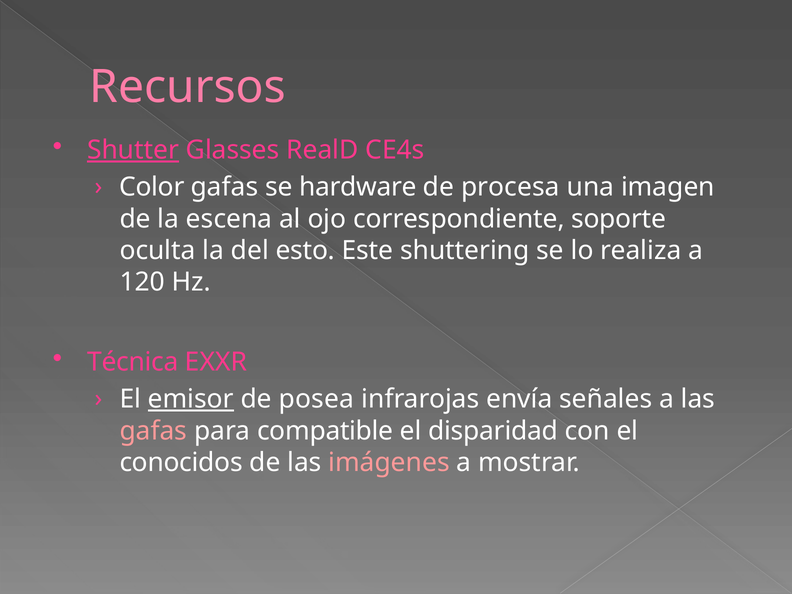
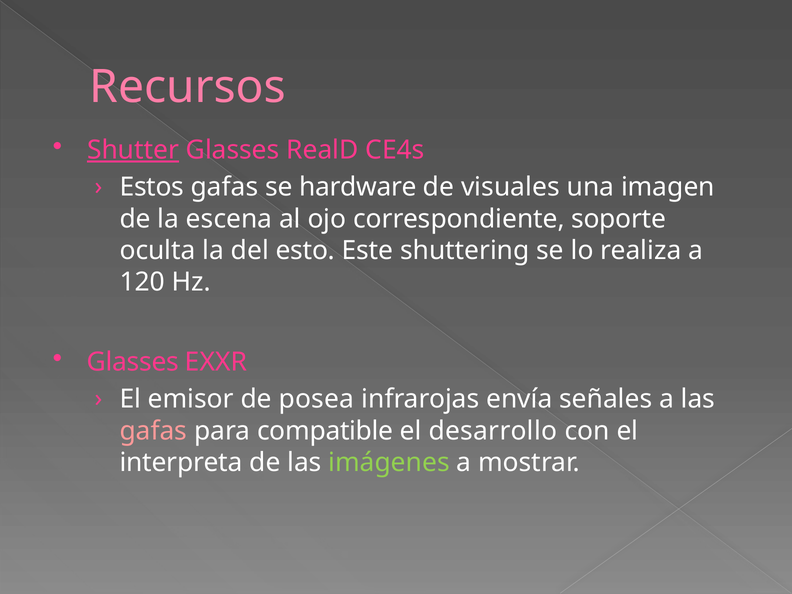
Color: Color -> Estos (152, 187)
procesa: procesa -> visuales (510, 187)
Técnica: Técnica -> Glasses (133, 362)
emisor underline: present -> none (191, 399)
disparidad: disparidad -> desarrollo (493, 431)
conocidos: conocidos -> interpreta (181, 462)
imágenes colour: pink -> light green (389, 462)
